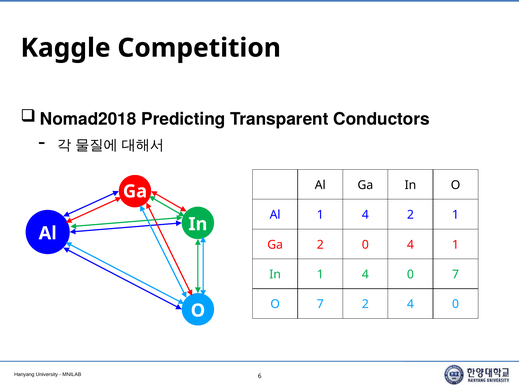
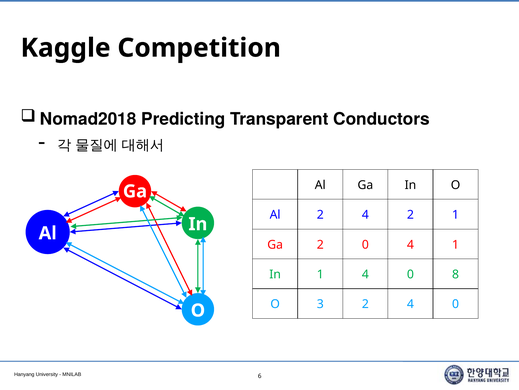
Al 1: 1 -> 2 (320, 214)
0 7: 7 -> 8 (456, 274)
O 7: 7 -> 3 (320, 304)
